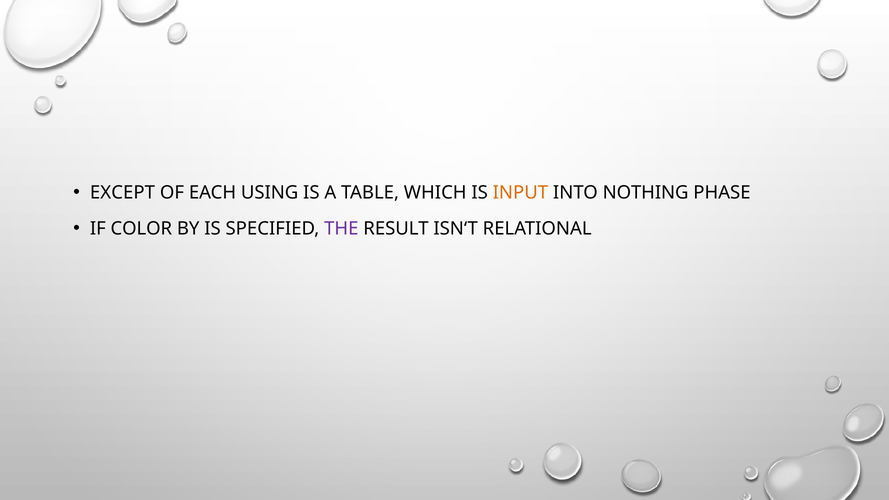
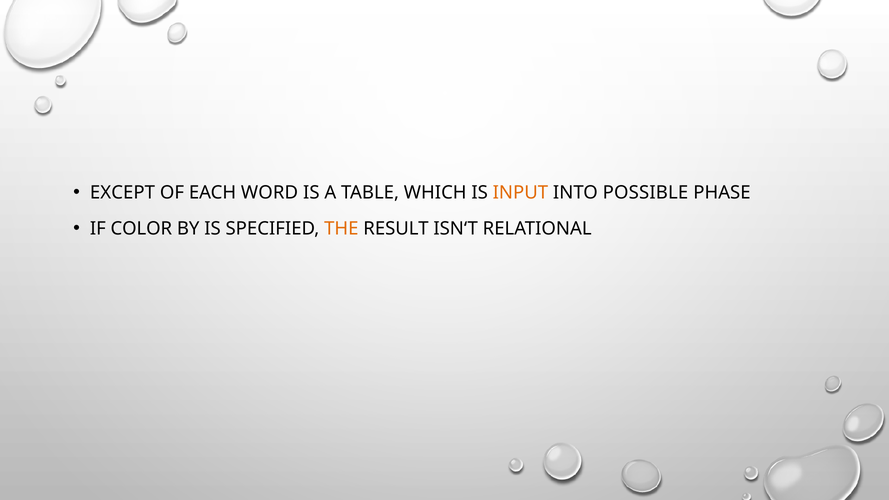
USING: USING -> WORD (270, 193)
NOTHING: NOTHING -> POSSIBLE (645, 193)
THE colour: purple -> orange (341, 229)
